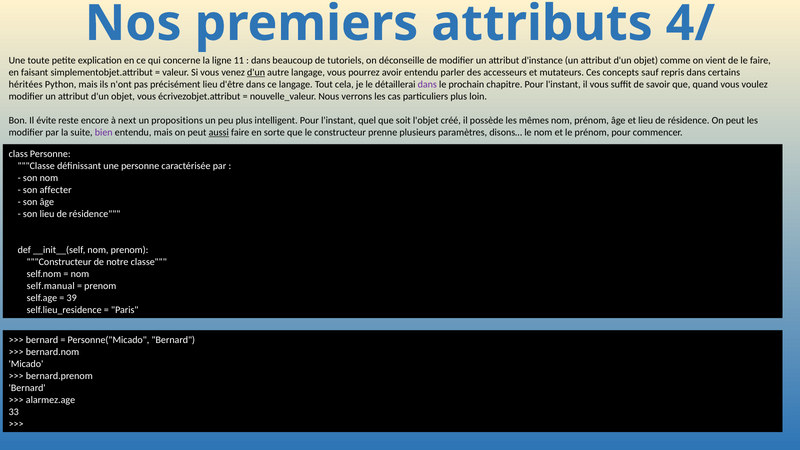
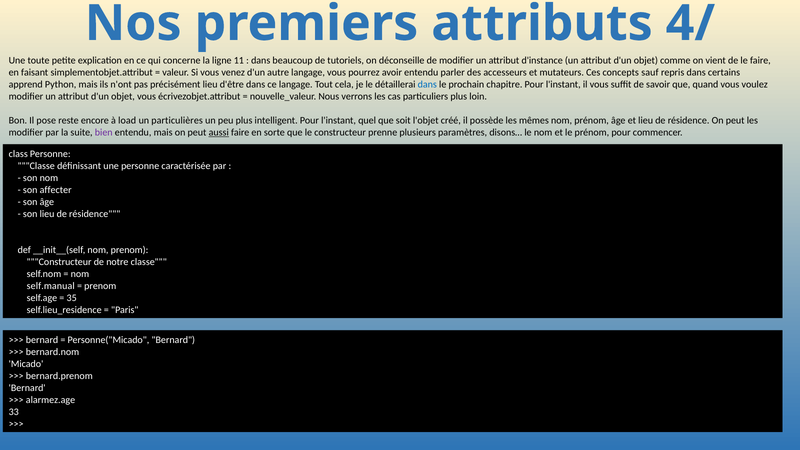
d'un underline: present -> none (256, 73)
héritées: héritées -> apprend (26, 85)
dans colour: purple -> blue (427, 85)
évite: évite -> pose (46, 121)
next: next -> load (127, 121)
propositions: propositions -> particulières (177, 121)
39: 39 -> 35 (72, 298)
